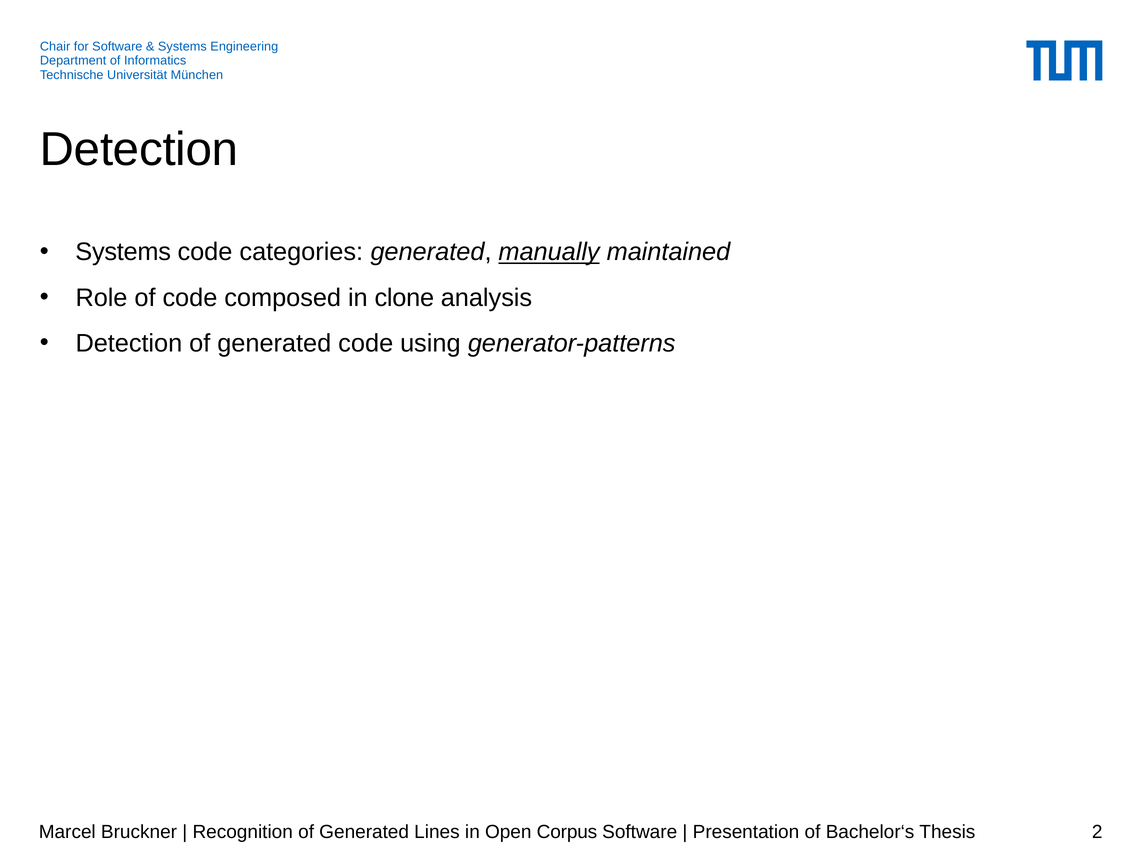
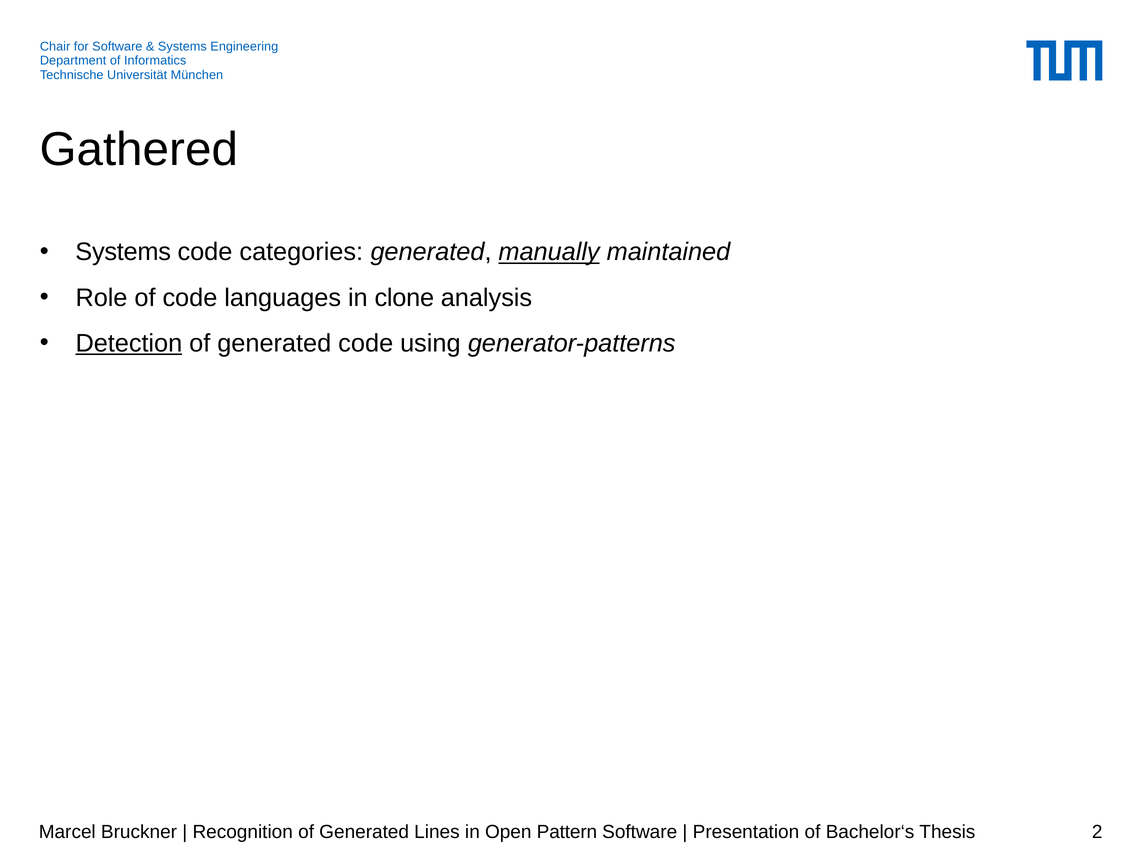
Detection: Detection -> Gathered (139, 150)
composed: composed -> languages (283, 298)
Detection underline: none -> present (129, 344)
Corpus: Corpus -> Pattern (567, 833)
